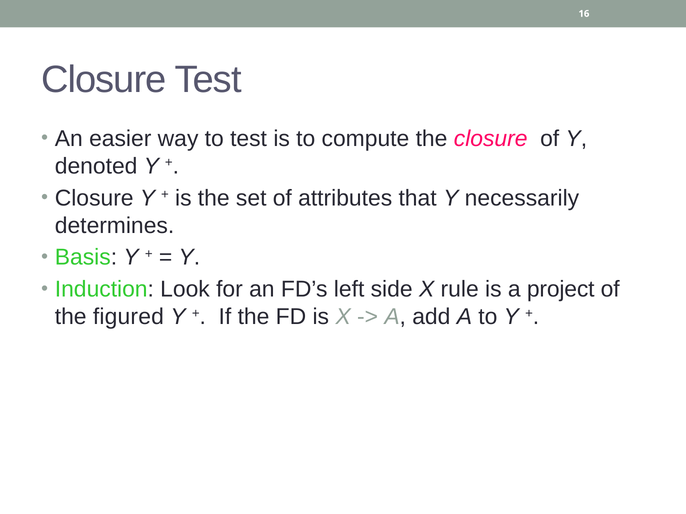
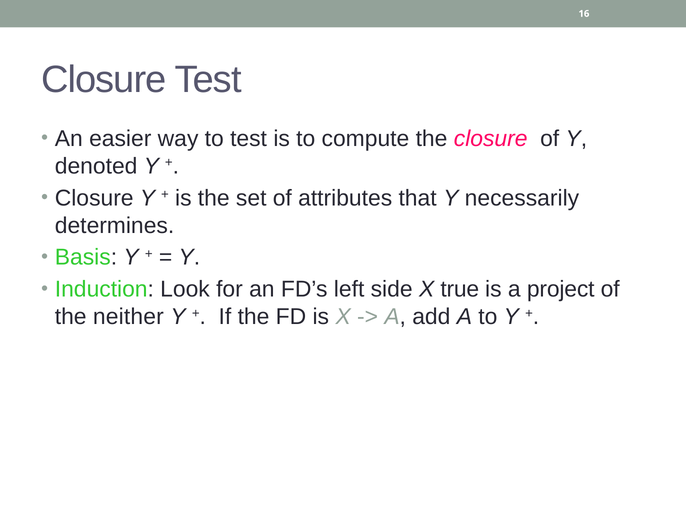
rule: rule -> true (460, 290)
figured: figured -> neither (128, 317)
